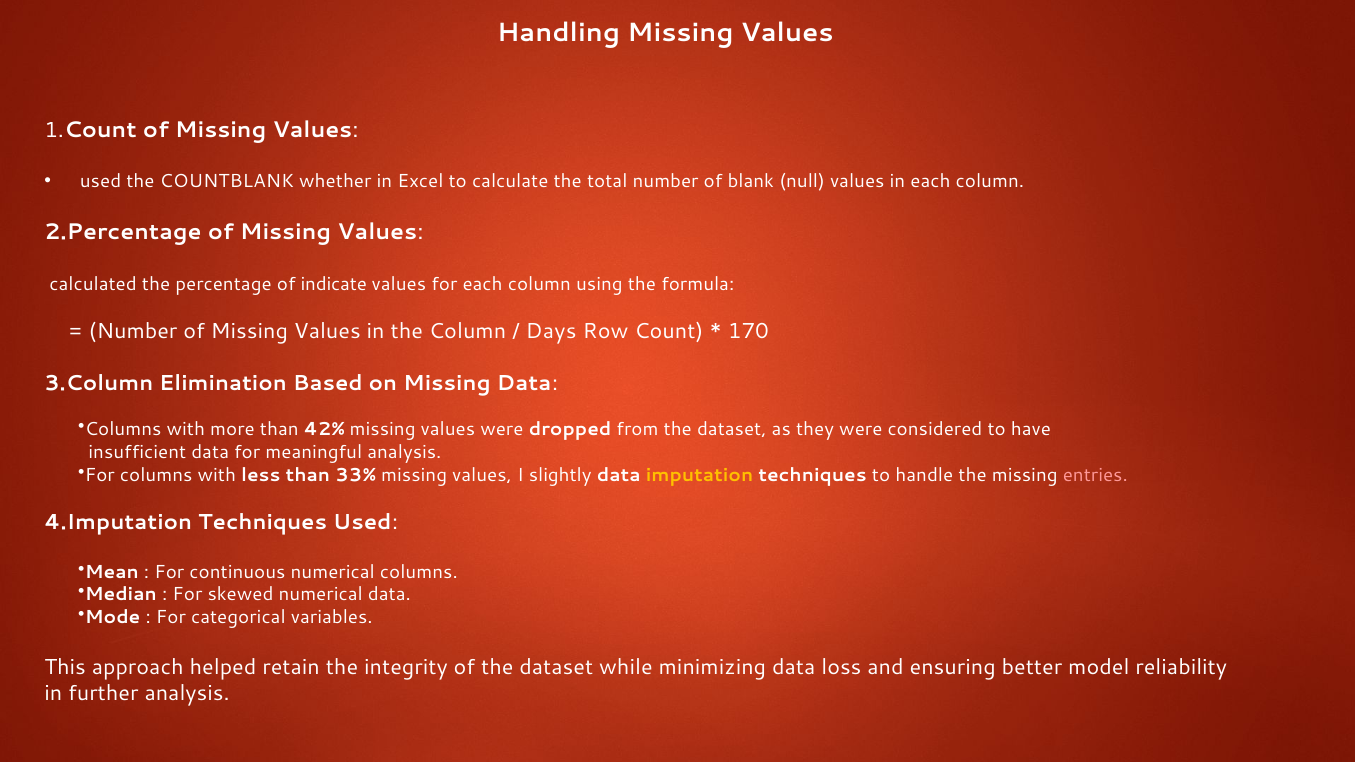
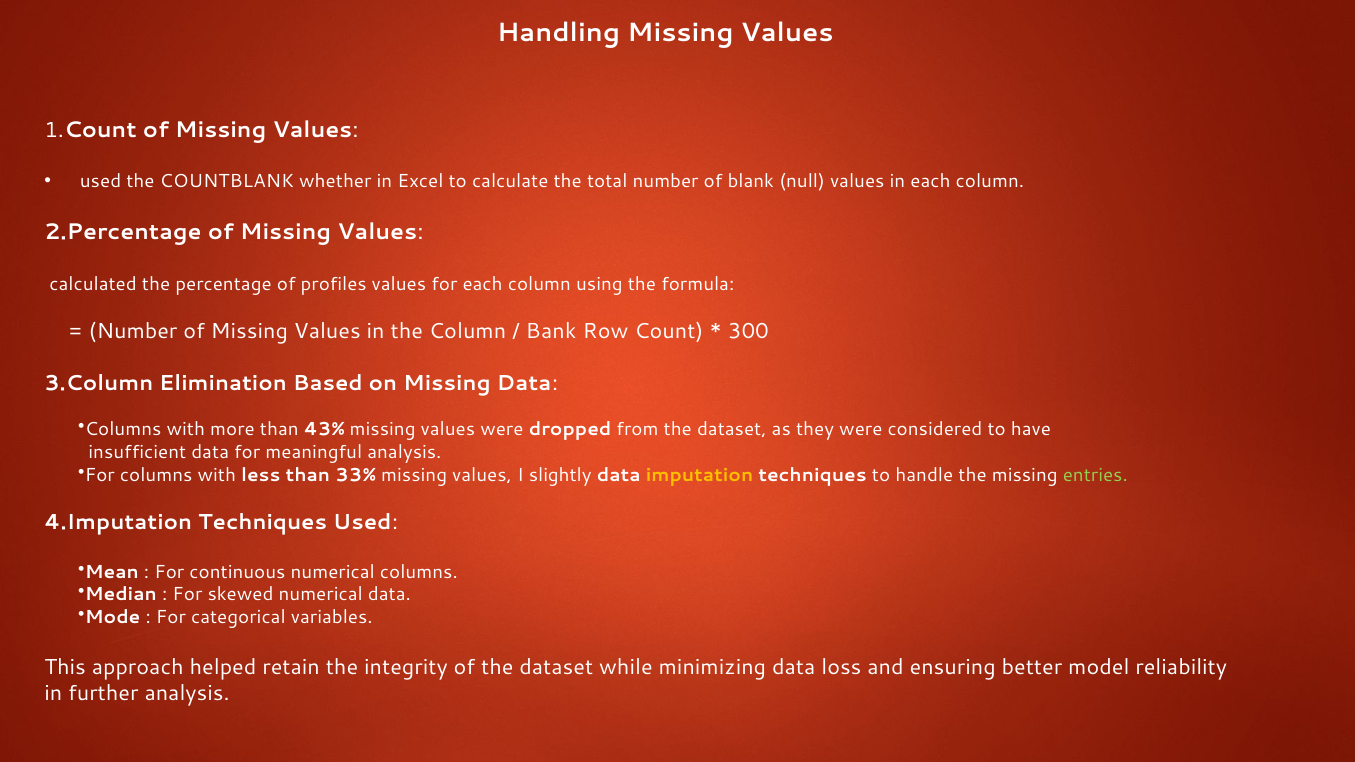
indicate: indicate -> profiles (334, 284)
Days: Days -> Bank (551, 331)
170: 170 -> 300 (748, 331)
42%: 42% -> 43% (324, 430)
entries colour: pink -> light green (1095, 475)
